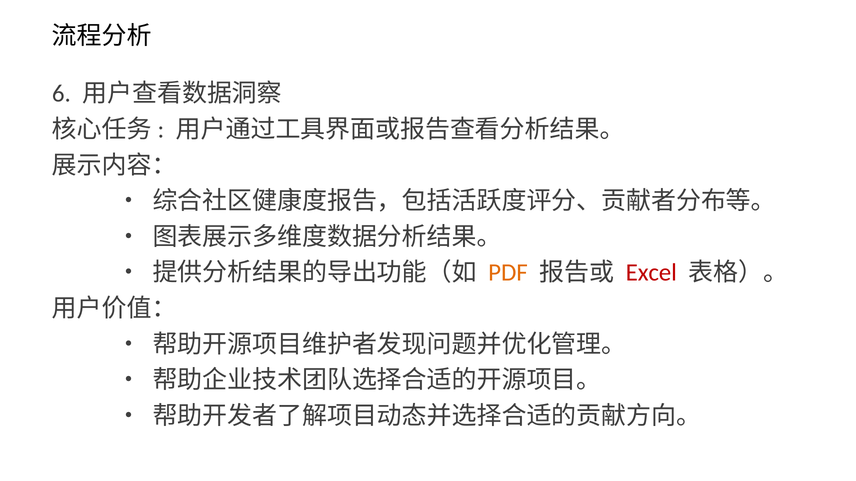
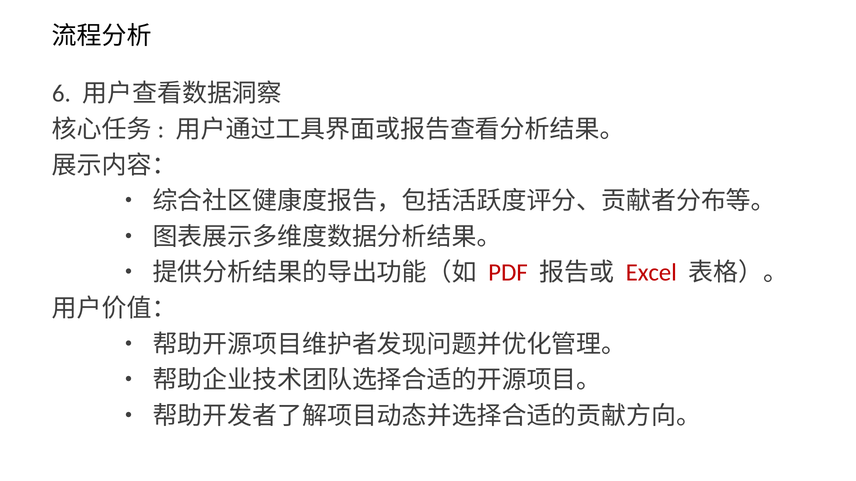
PDF colour: orange -> red (508, 273)
